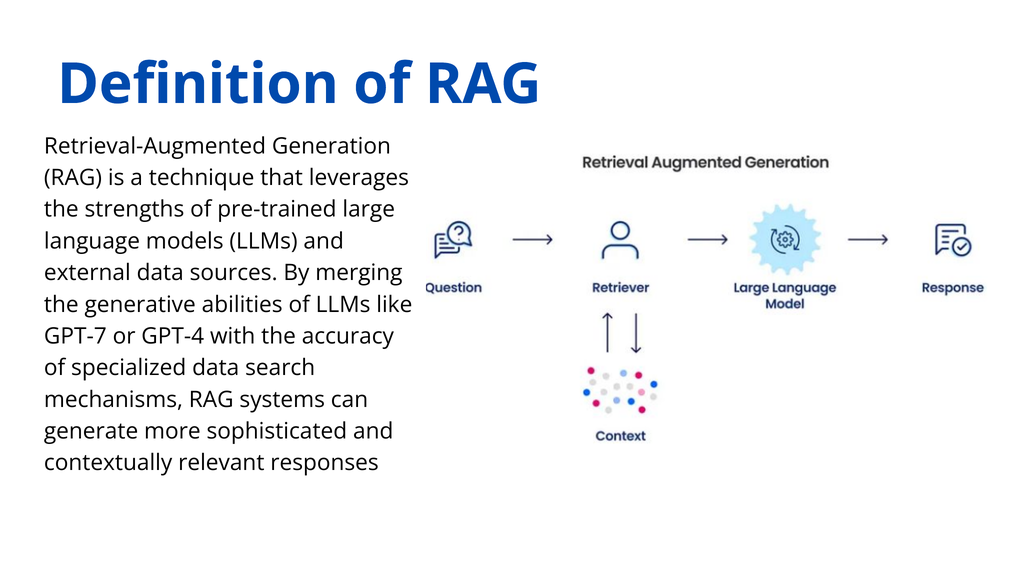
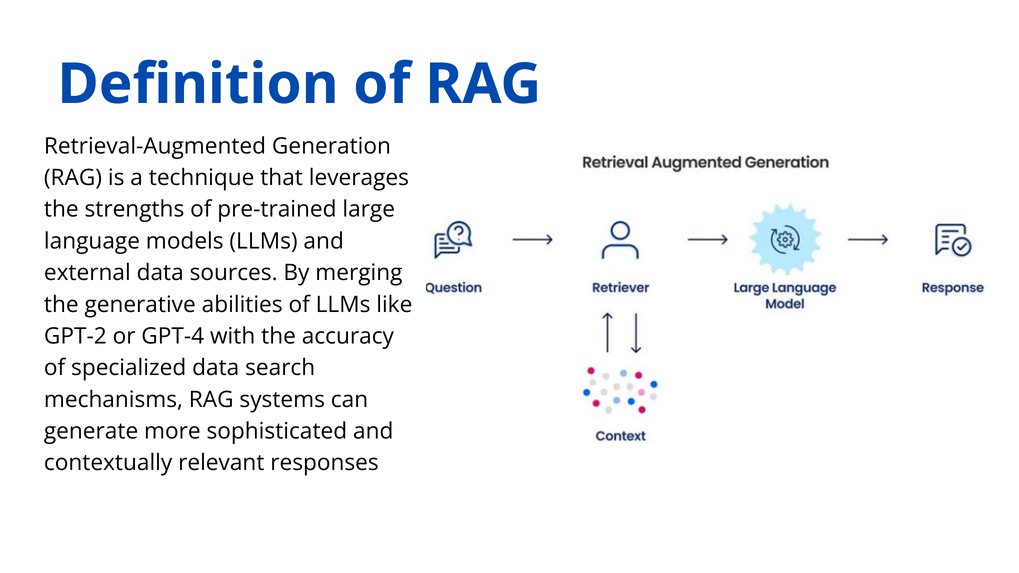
GPT-7: GPT-7 -> GPT-2 (75, 336)
